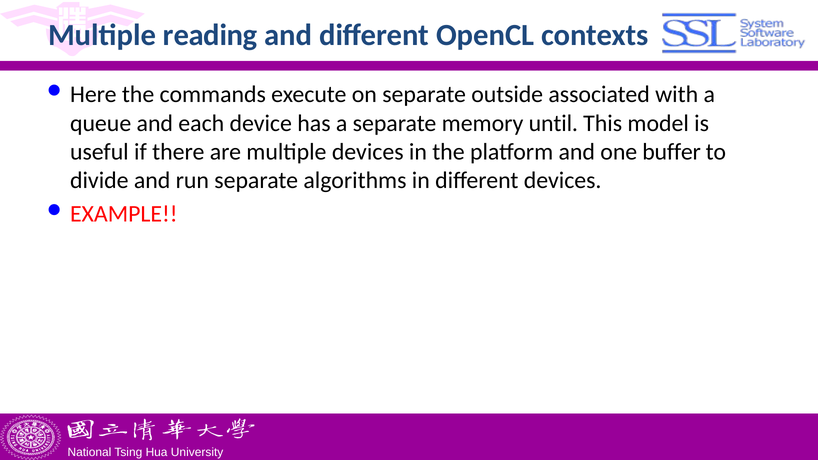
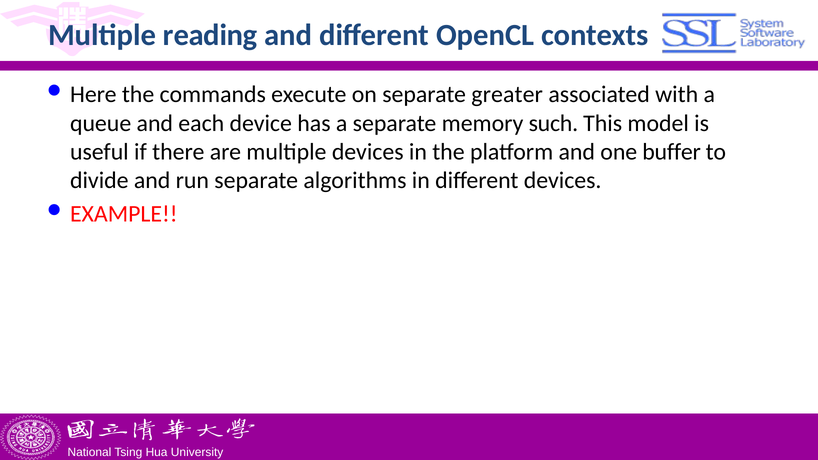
outside: outside -> greater (507, 95)
until: until -> such (553, 123)
